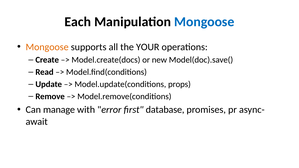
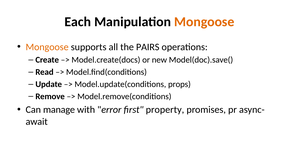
Mongoose colour: blue -> orange (204, 22)
YOUR: YOUR -> PAIRS (148, 47)
database: database -> property (165, 110)
